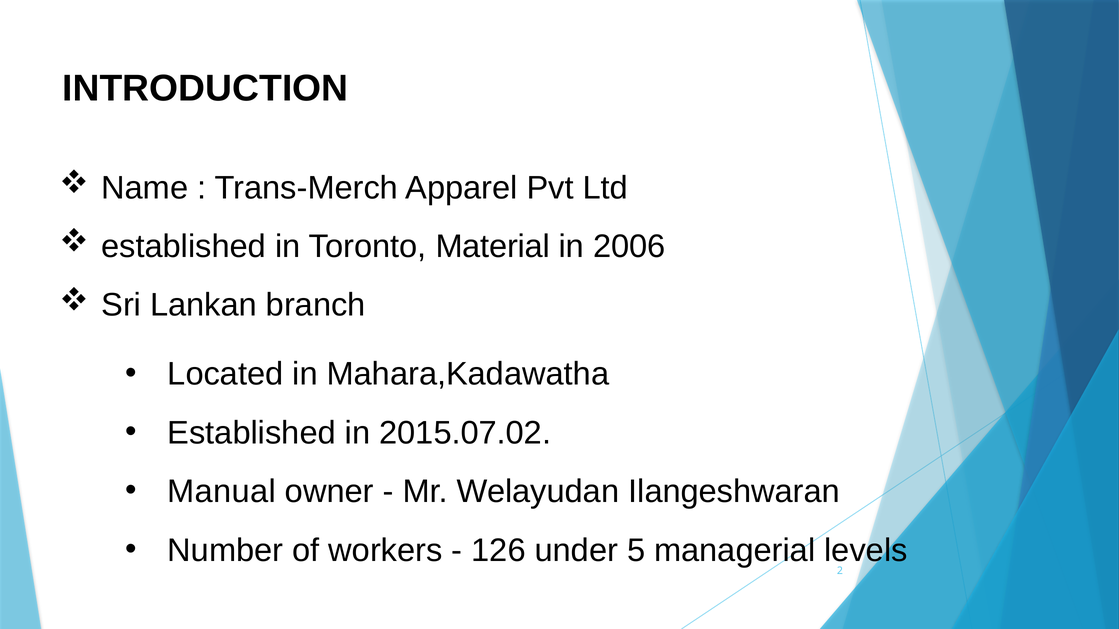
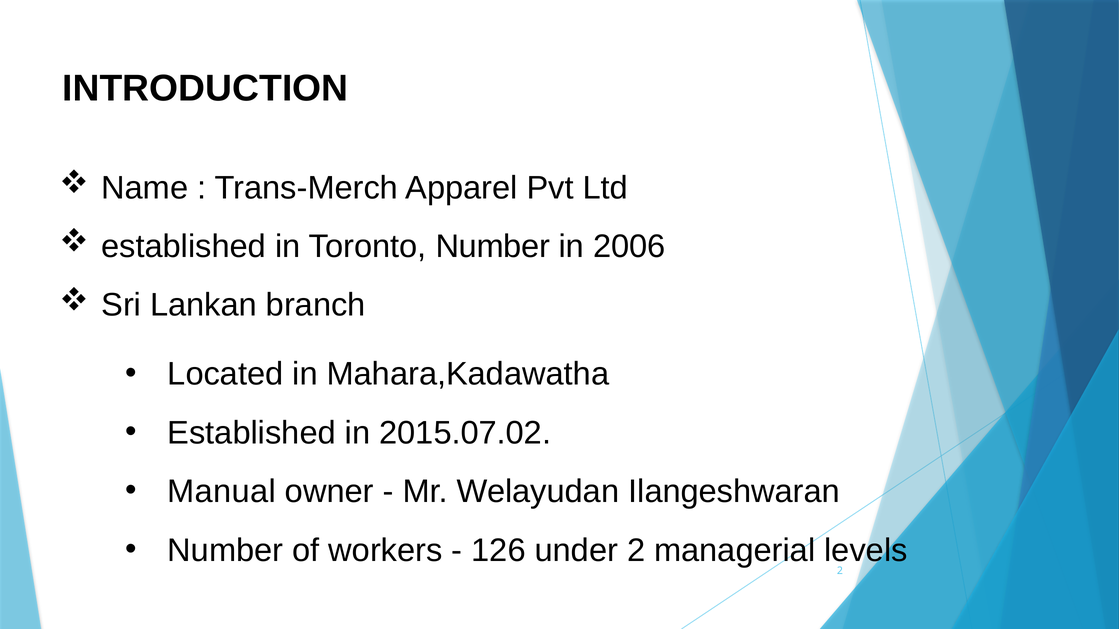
Toronto Material: Material -> Number (493, 247)
under 5: 5 -> 2 (636, 551)
